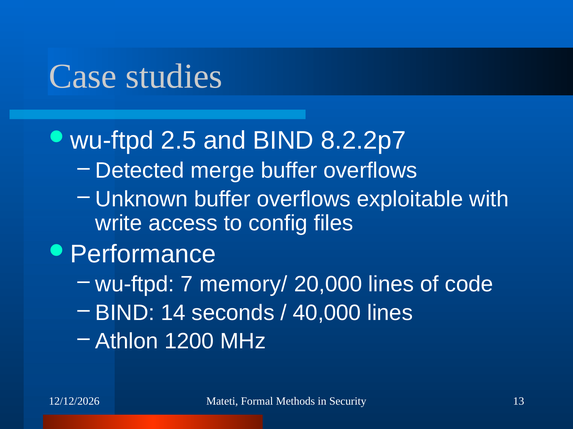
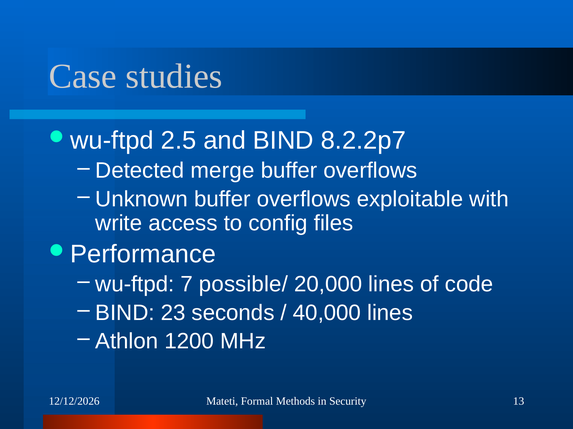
memory/: memory/ -> possible/ (243, 285)
14: 14 -> 23 (173, 313)
